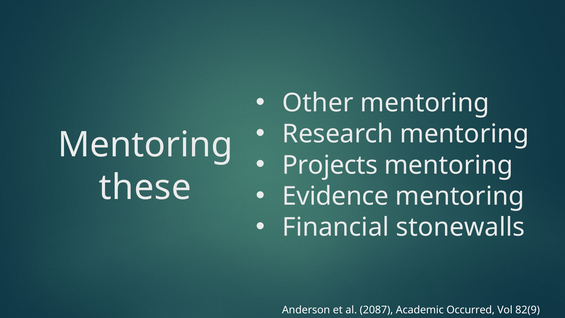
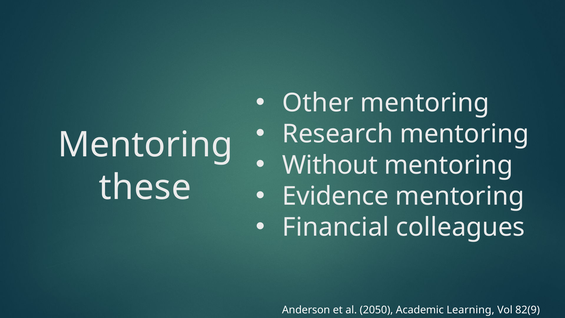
Projects: Projects -> Without (330, 165)
stonewalls: stonewalls -> colleagues (460, 227)
2087: 2087 -> 2050 (376, 310)
Occurred: Occurred -> Learning (471, 310)
